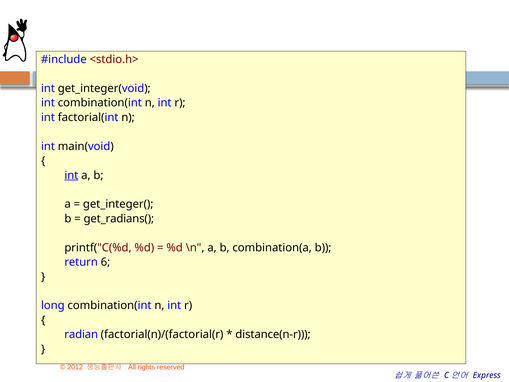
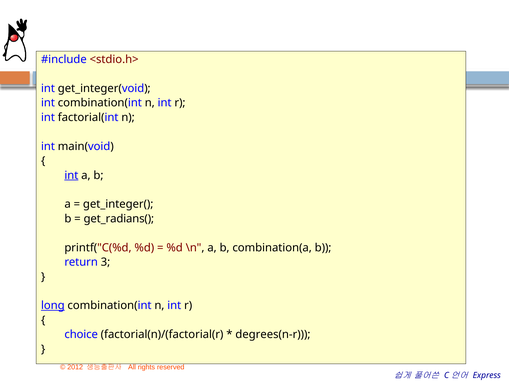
6: 6 -> 3 (105, 262)
long underline: none -> present (53, 305)
radian: radian -> choice (81, 334)
distance(n-r: distance(n-r -> degrees(n-r (273, 334)
